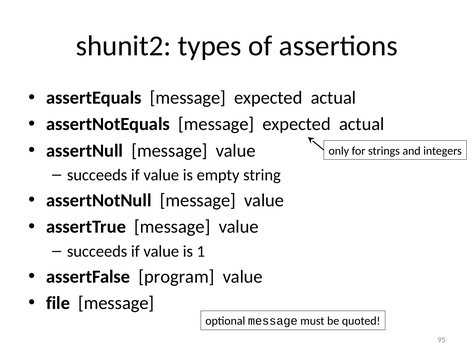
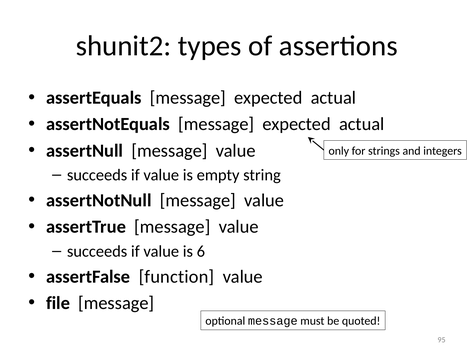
1: 1 -> 6 (201, 251)
program: program -> function (176, 276)
